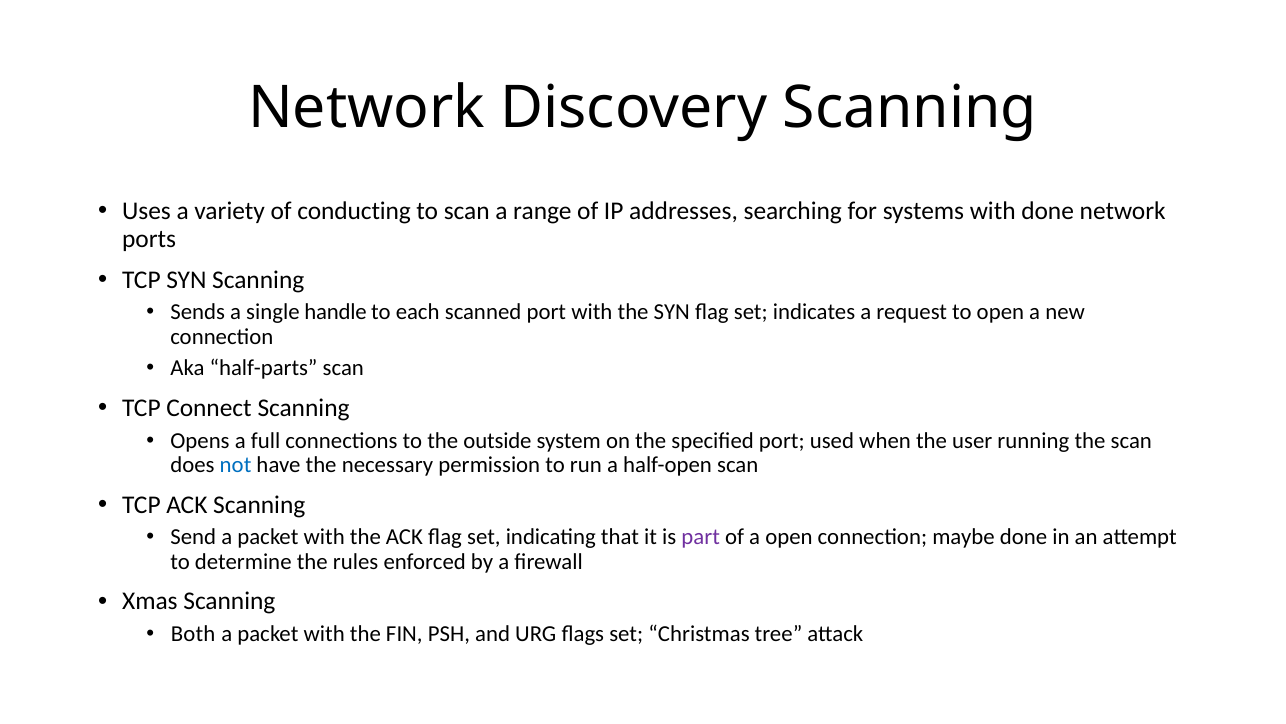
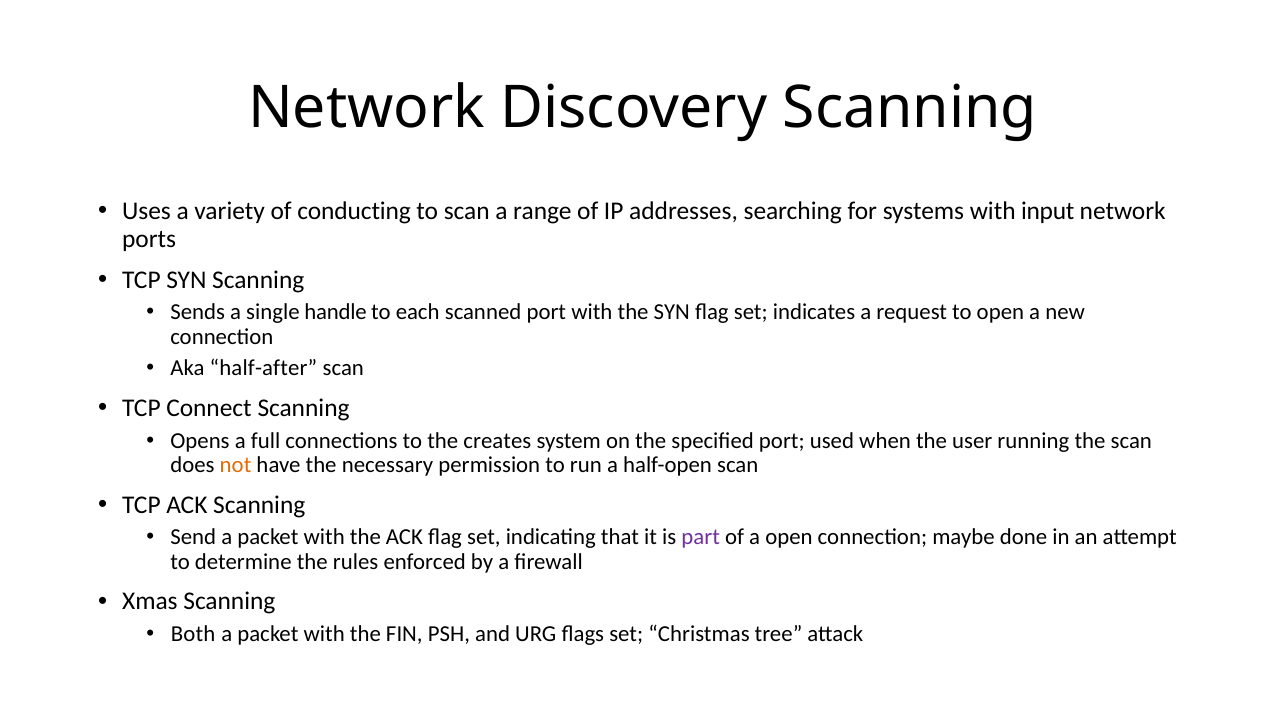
with done: done -> input (1048, 211)
half-parts: half-parts -> half-after (263, 368)
outside: outside -> creates (497, 440)
not colour: blue -> orange (236, 465)
